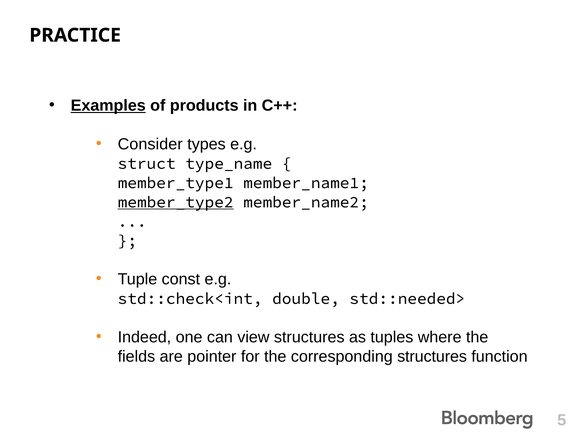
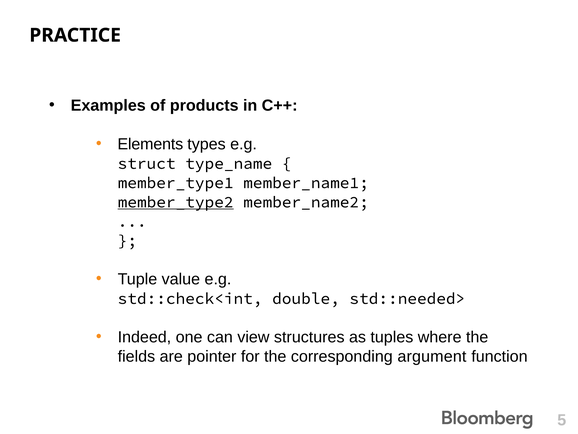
Examples underline: present -> none (108, 105)
Consider: Consider -> Elements (150, 144)
const: const -> value (181, 279)
corresponding structures: structures -> argument (432, 356)
